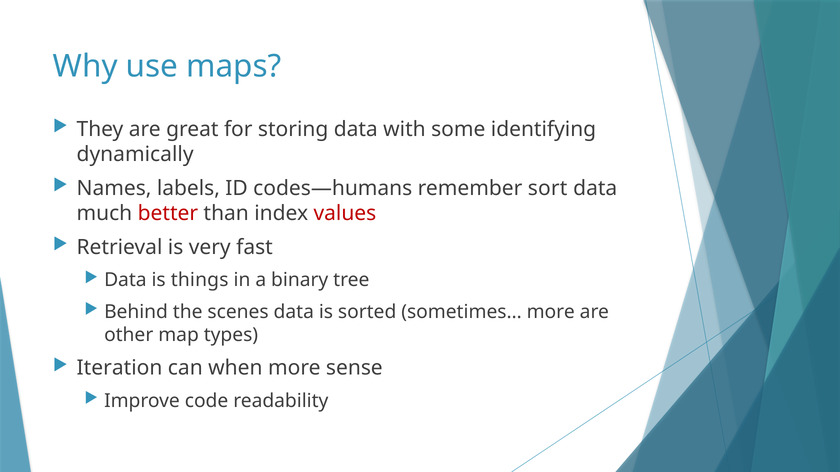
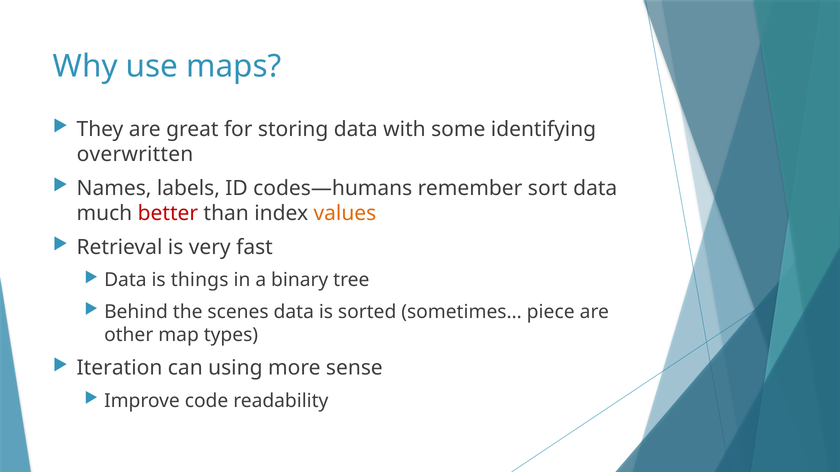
dynamically: dynamically -> overwritten (135, 155)
values colour: red -> orange (345, 214)
sometimes… more: more -> piece (551, 312)
when: when -> using (235, 368)
